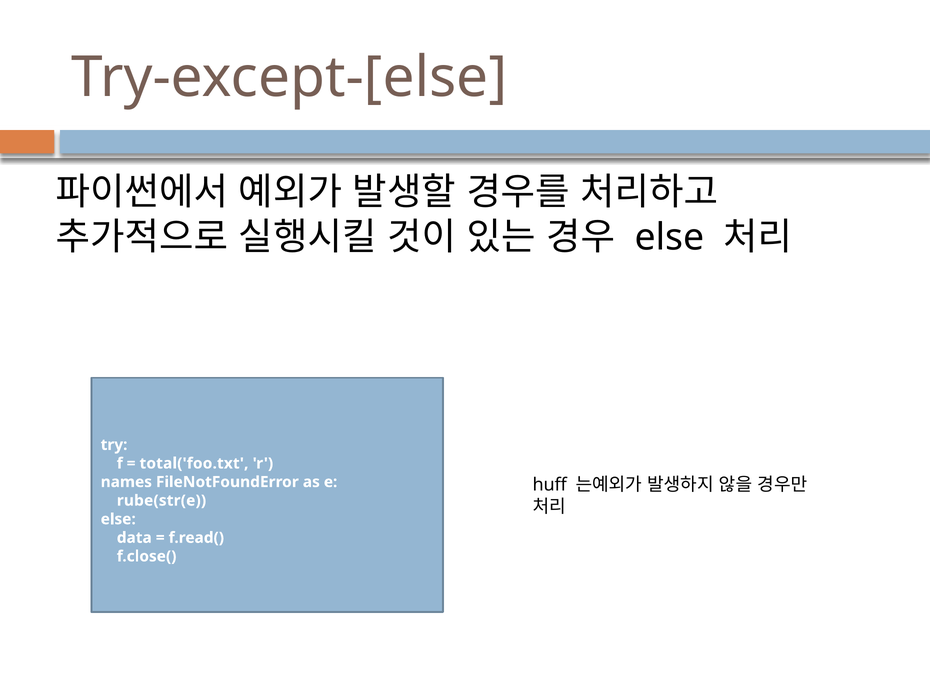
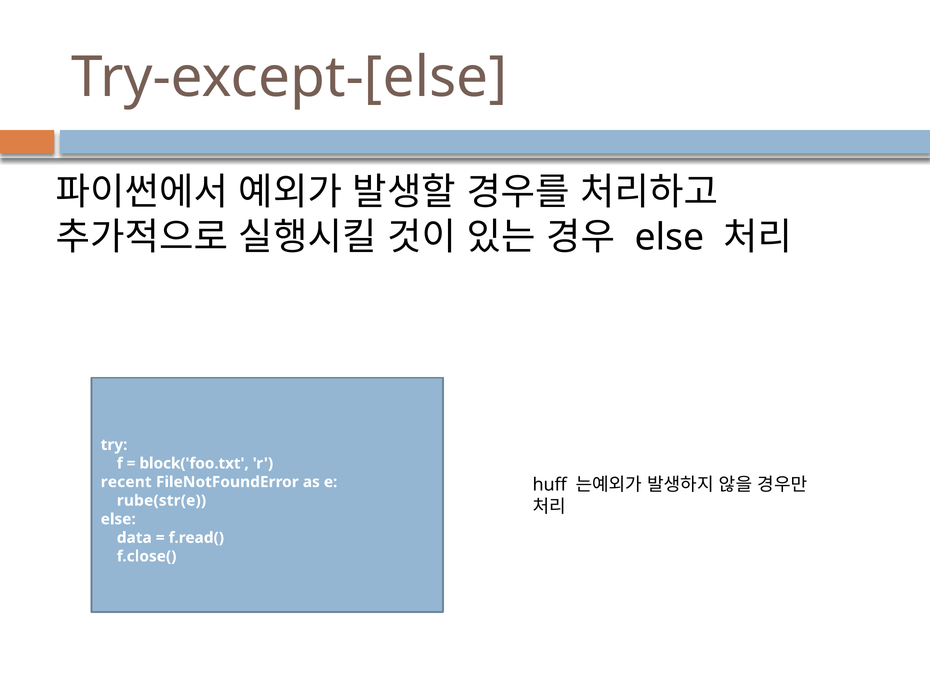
total('foo.txt: total('foo.txt -> block('foo.txt (194, 464)
names: names -> recent (126, 482)
